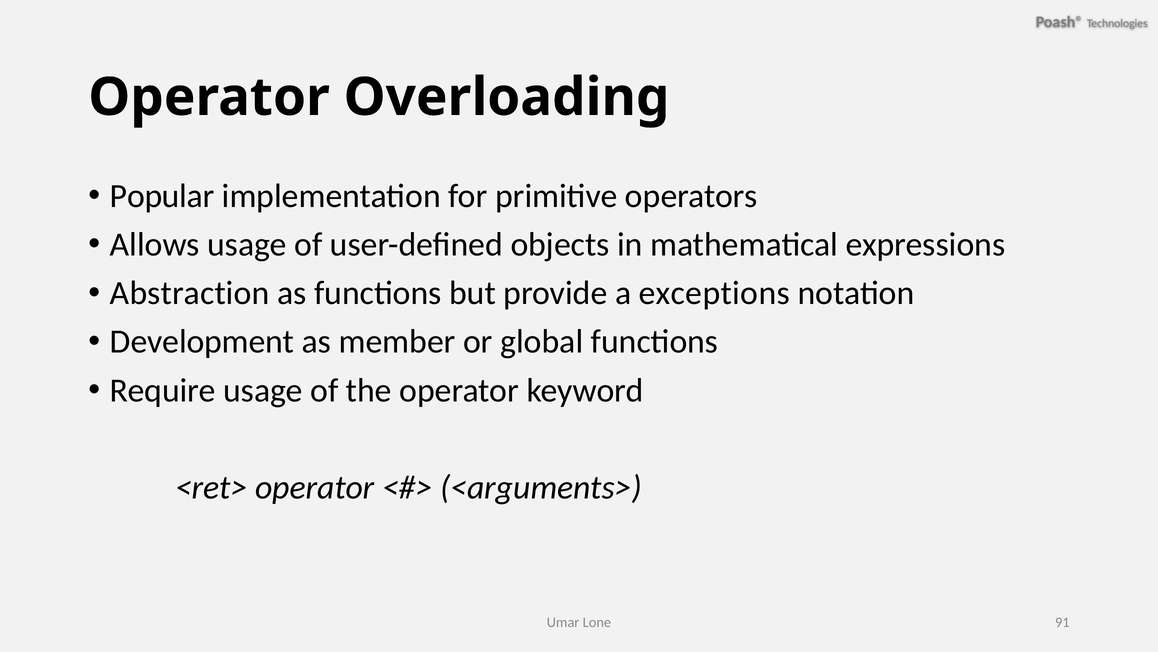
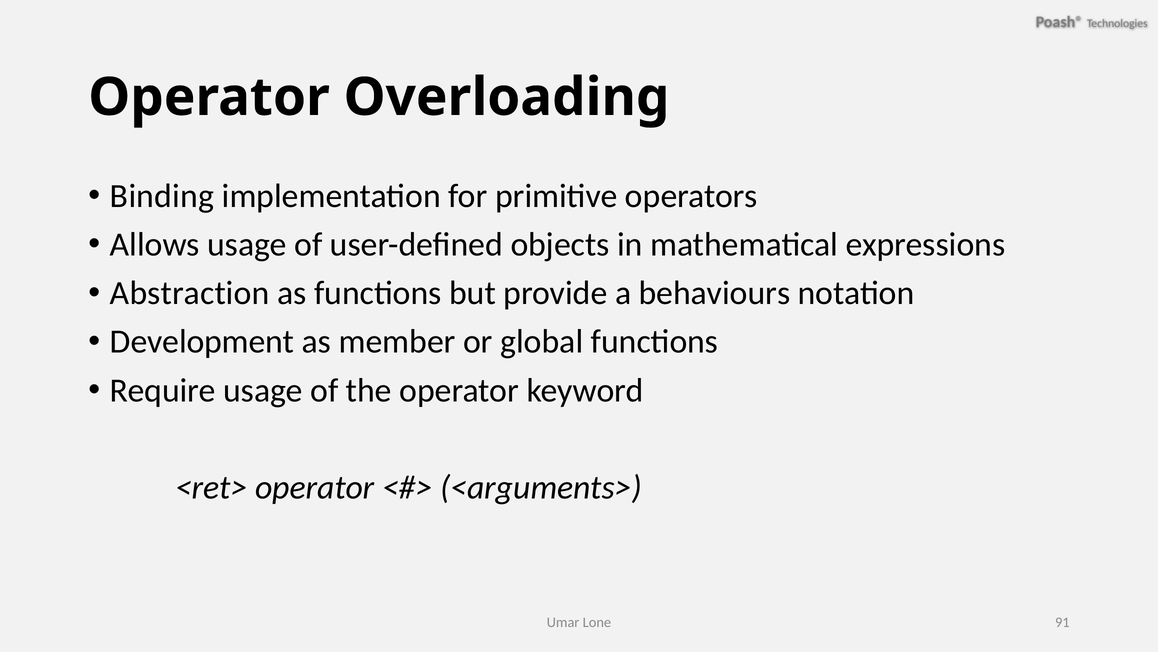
Popular: Popular -> Binding (162, 196)
exceptions: exceptions -> behaviours (714, 293)
